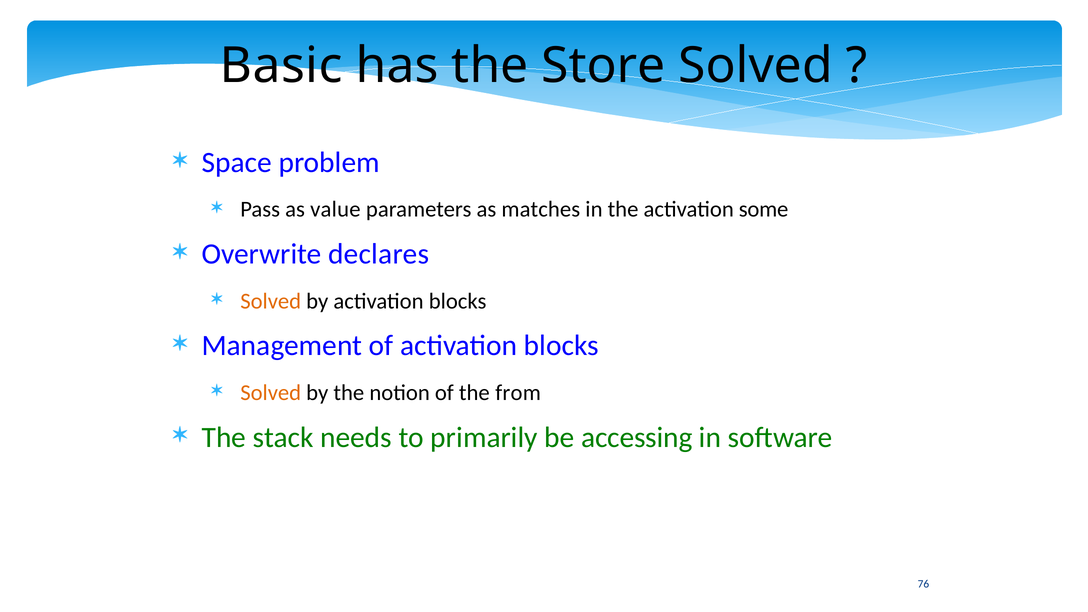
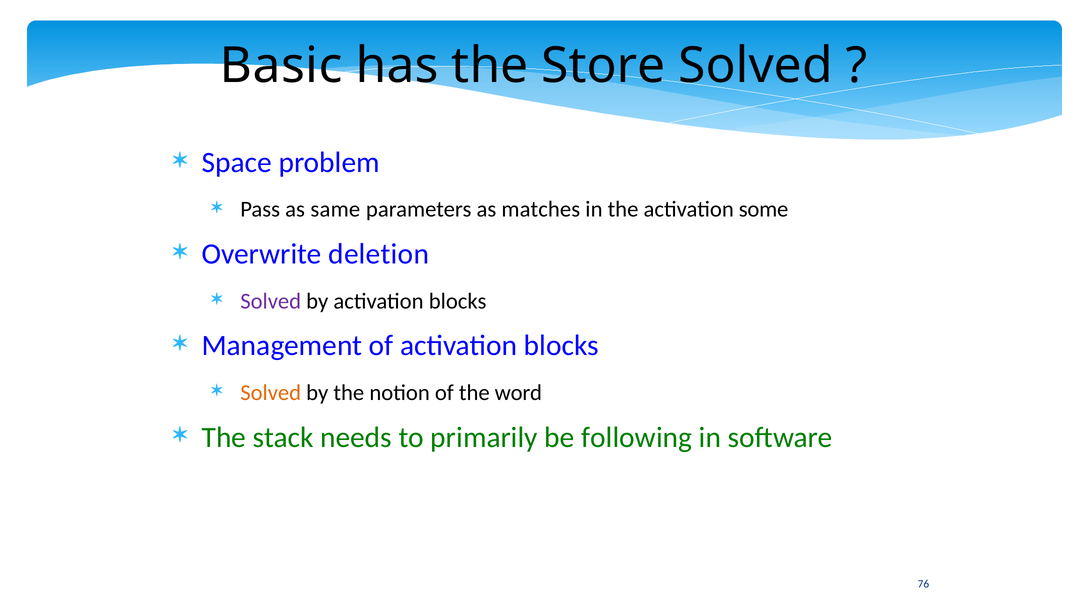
value: value -> same (335, 209)
declares: declares -> deletion (379, 254)
Solved colour: orange -> purple (271, 301)
from: from -> word (518, 393)
accessing: accessing -> following (637, 437)
